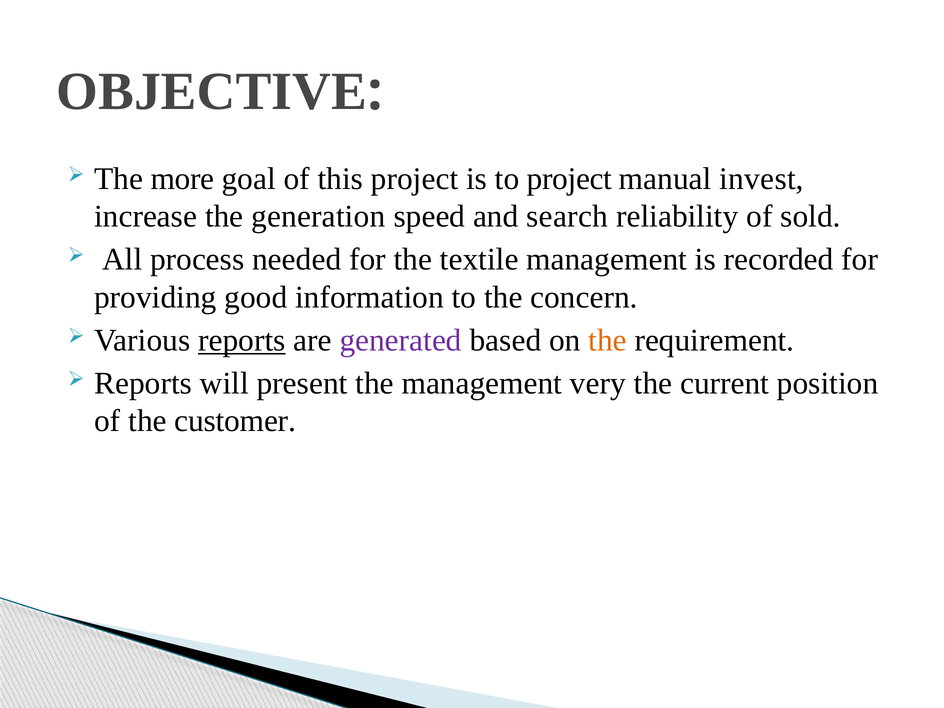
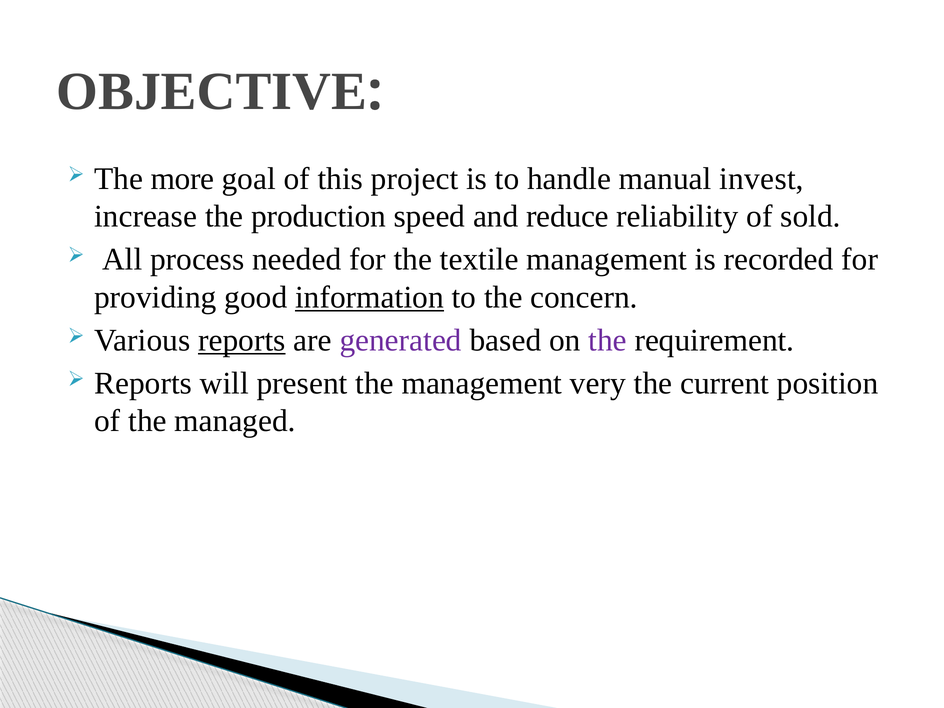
to project: project -> handle (569, 179)
generation: generation -> production (319, 216)
search: search -> reduce (567, 216)
information underline: none -> present (369, 297)
the colour: orange -> purple (608, 340)
customer: customer -> managed (235, 421)
